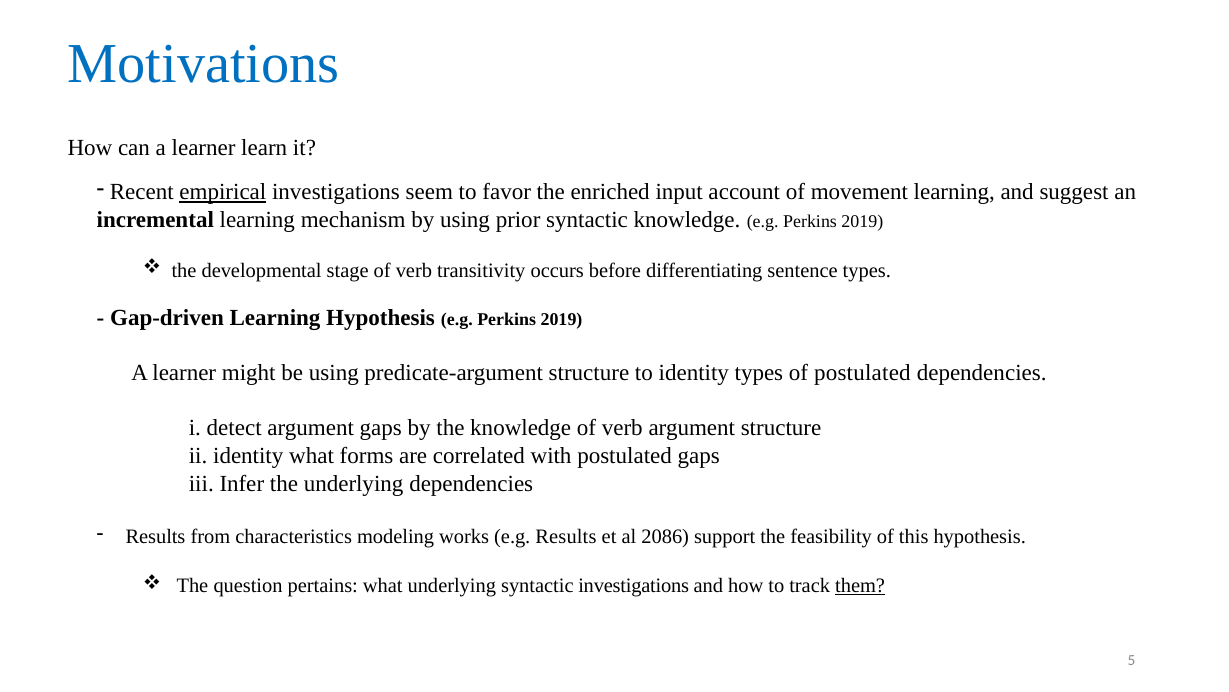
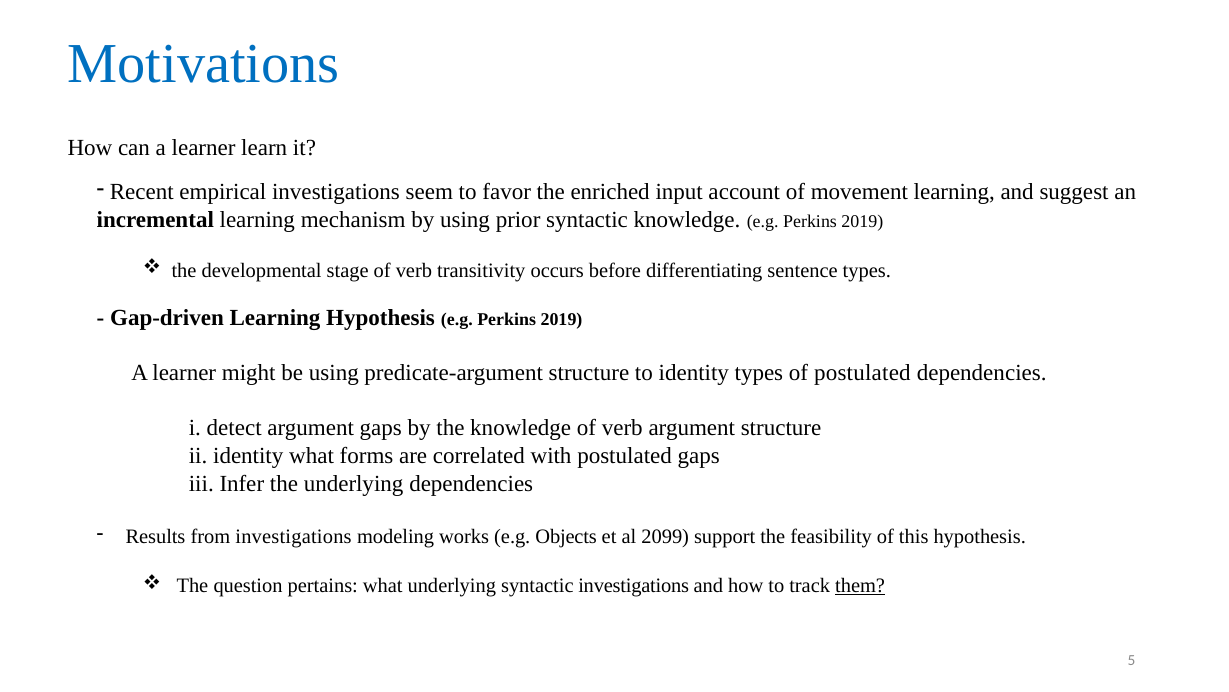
empirical underline: present -> none (223, 192)
from characteristics: characteristics -> investigations (294, 536)
e.g Results: Results -> Objects (566, 536)
2086: 2086 -> 2099 (665, 536)
